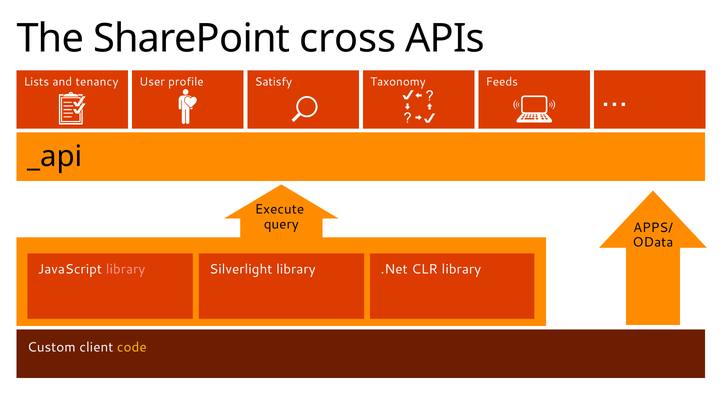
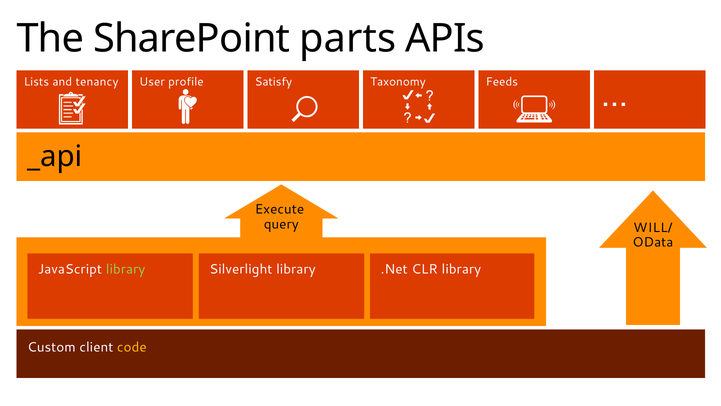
cross: cross -> parts (348, 38)
APPS/: APPS/ -> WILL/ (653, 228)
library colour: pink -> light green (126, 269)
